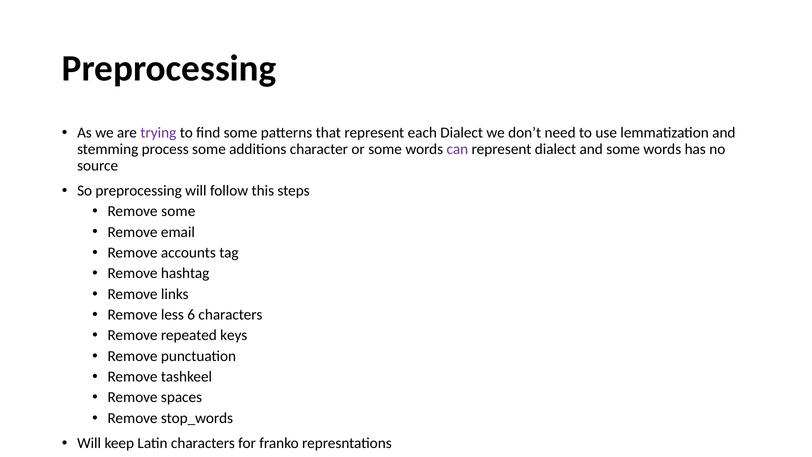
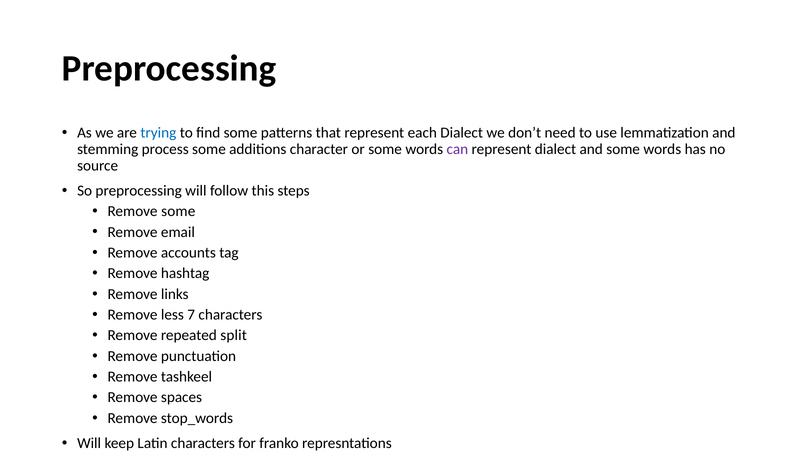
trying colour: purple -> blue (158, 133)
6: 6 -> 7 (191, 315)
keys: keys -> split (234, 335)
